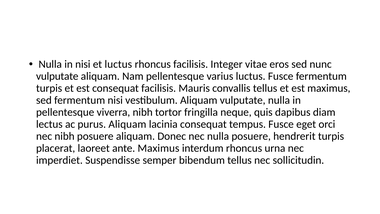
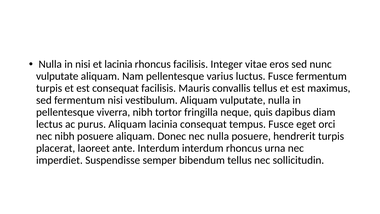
et luctus: luctus -> lacinia (118, 64)
ante Maximus: Maximus -> Interdum (159, 148)
